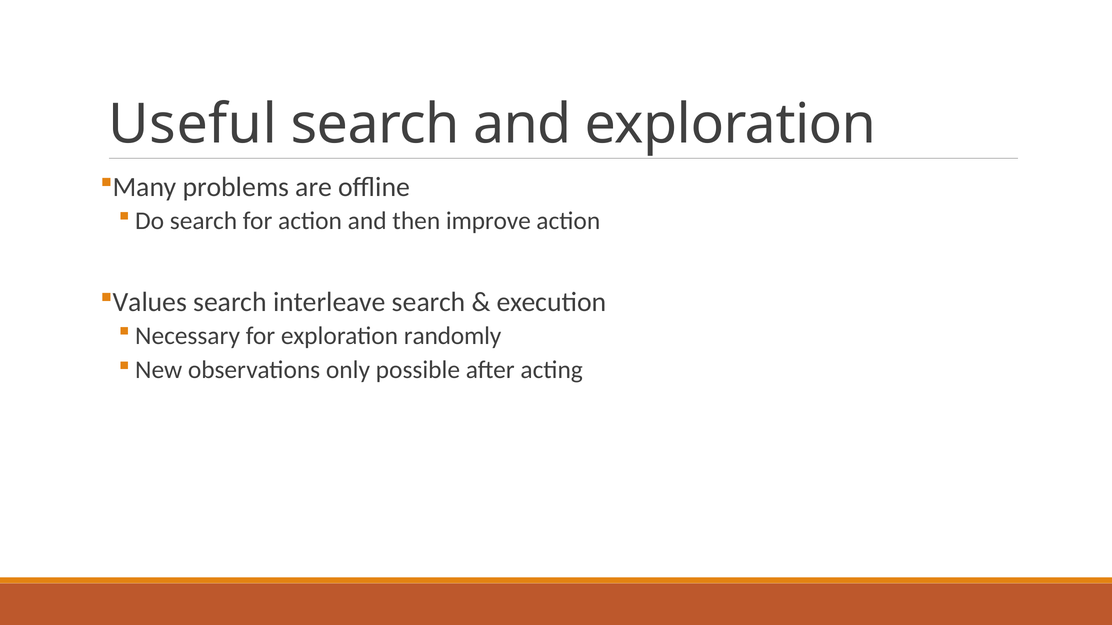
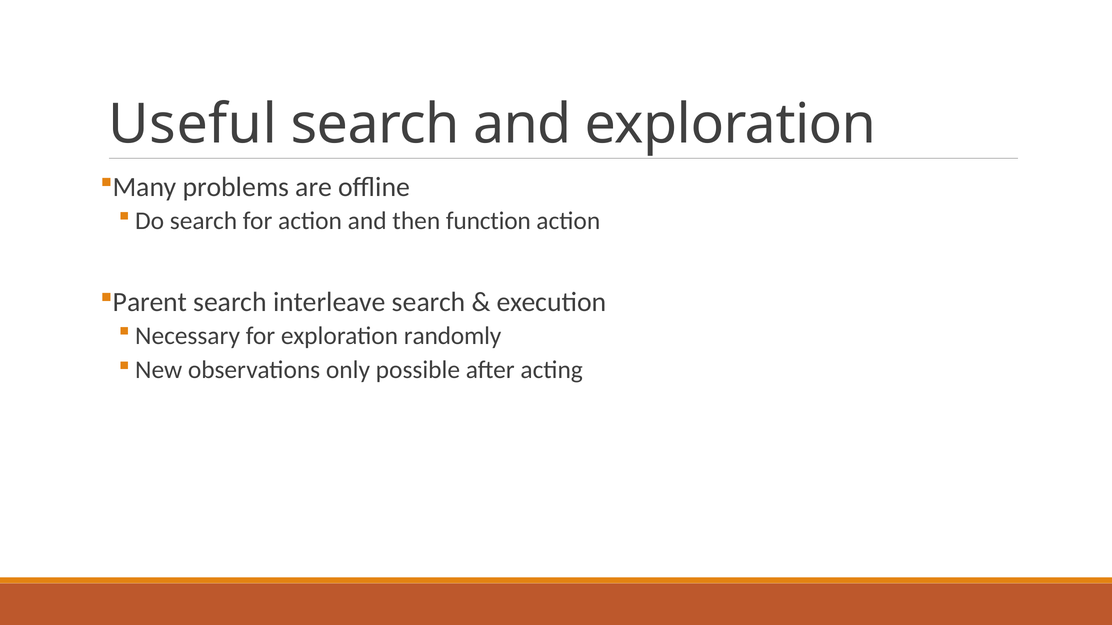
improve: improve -> function (488, 221)
Values: Values -> Parent (150, 302)
